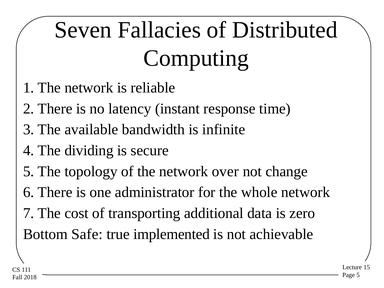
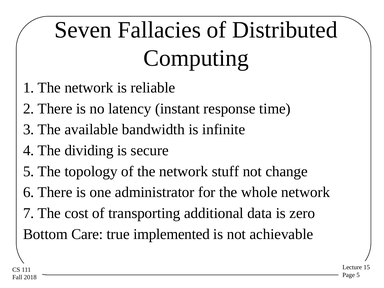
over: over -> stuff (225, 171)
Safe: Safe -> Care (87, 234)
